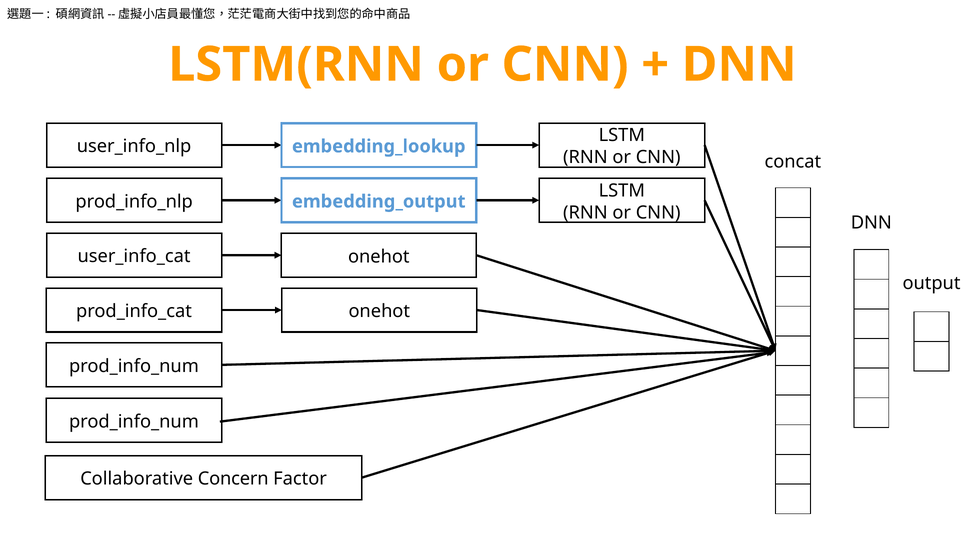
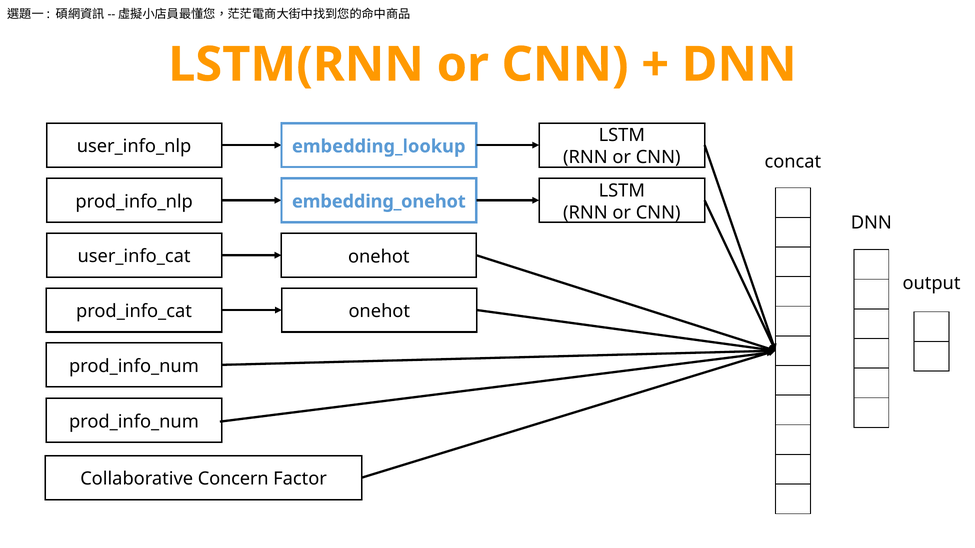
embedding_output: embedding_output -> embedding_onehot (379, 202)
